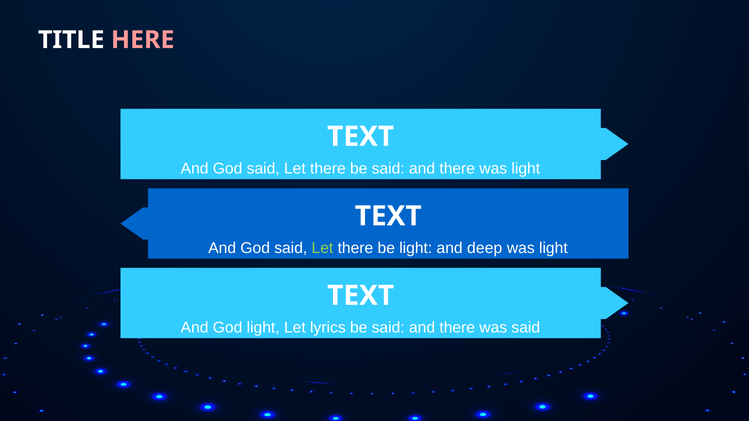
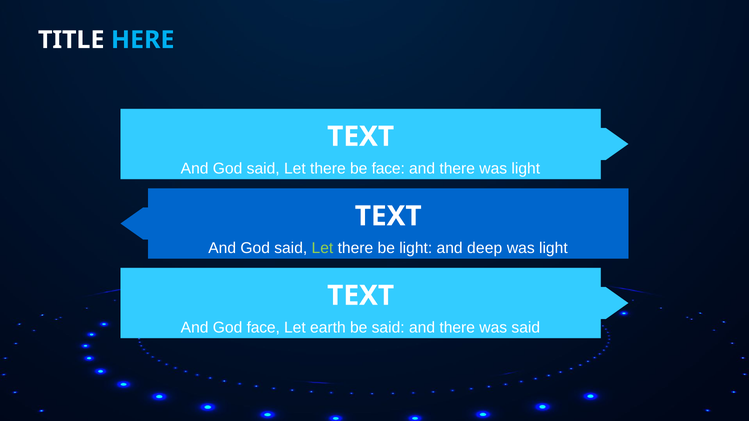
HERE colour: pink -> light blue (143, 40)
there be said: said -> face (388, 169)
God light: light -> face (263, 328)
lyrics: lyrics -> earth (328, 328)
